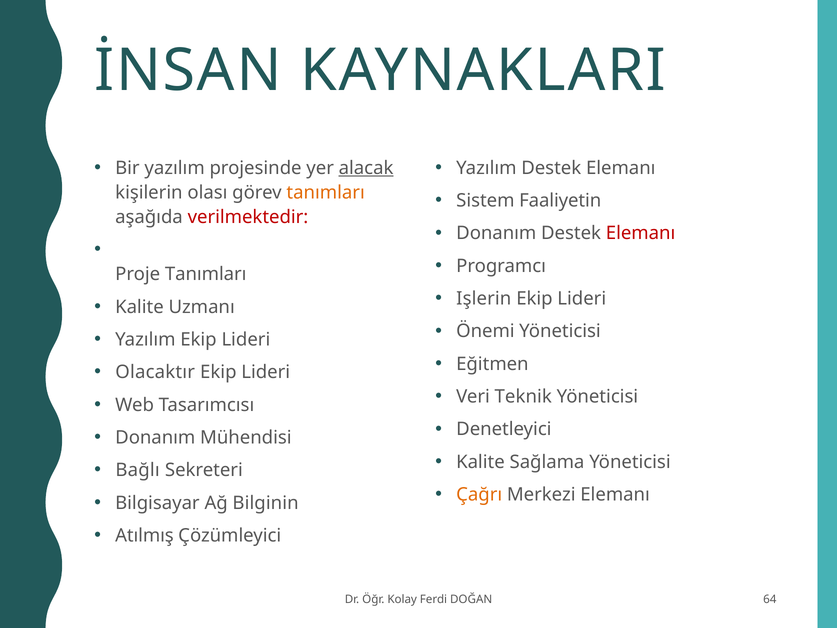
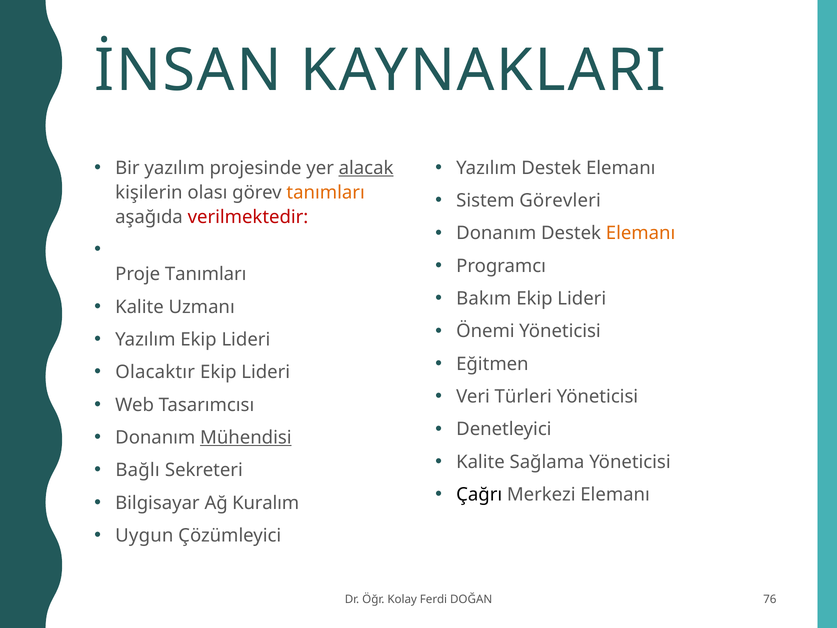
Faaliyetin: Faaliyetin -> Görevleri (560, 201)
Elemanı colour: red -> orange (641, 233)
Işlerin: Işlerin -> Bakım (484, 299)
Teknik: Teknik -> Türleri (523, 397)
Mühendisi underline: none -> present (246, 437)
Çağrı colour: orange -> black (479, 494)
Bilginin: Bilginin -> Kuralım (266, 503)
Atılmış: Atılmış -> Uygun (144, 535)
64: 64 -> 76 (770, 599)
